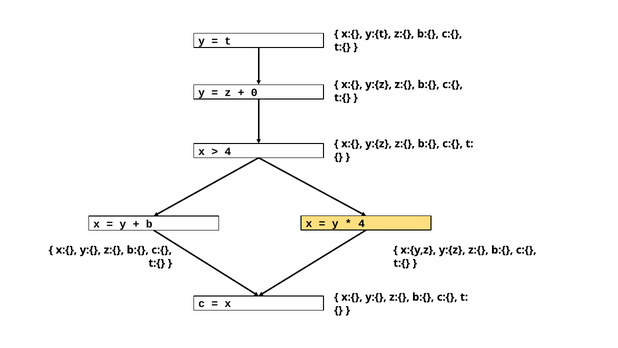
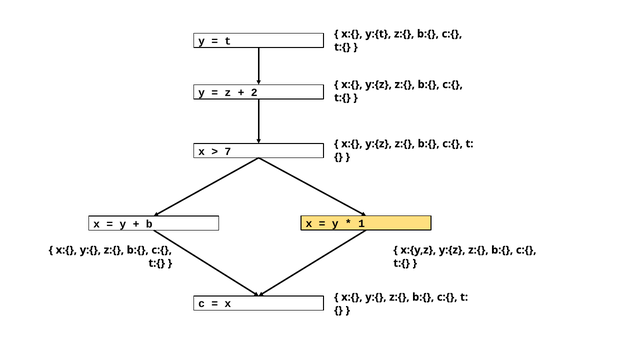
0: 0 -> 2 (254, 92)
4: 4 -> 7 (228, 151)
4: 4 -> 1 (362, 223)
